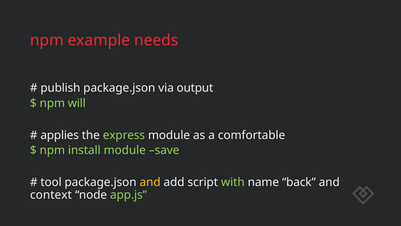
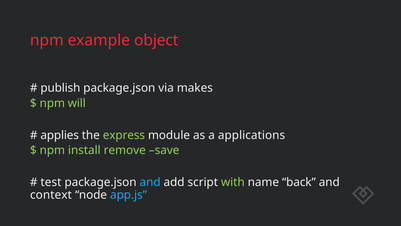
needs: needs -> object (156, 40)
output: output -> makes (195, 88)
comfortable: comfortable -> applications (252, 135)
install module: module -> remove (125, 150)
tool: tool -> test (51, 182)
and colour: yellow -> light blue (150, 182)
app.js colour: light green -> light blue (129, 195)
